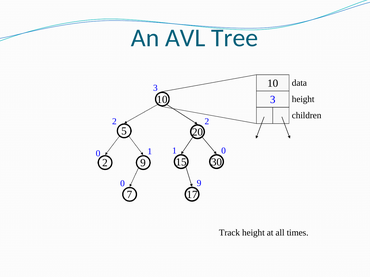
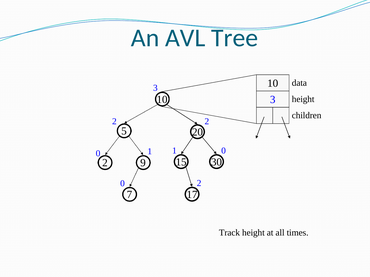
0 9: 9 -> 2 (199, 183)
